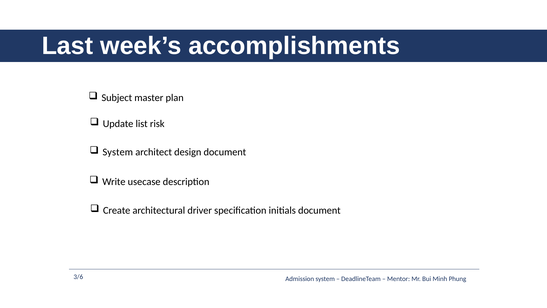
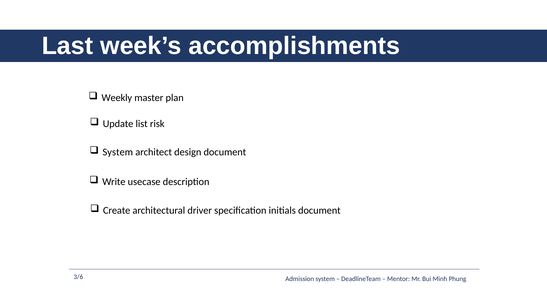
Subject: Subject -> Weekly (117, 98)
